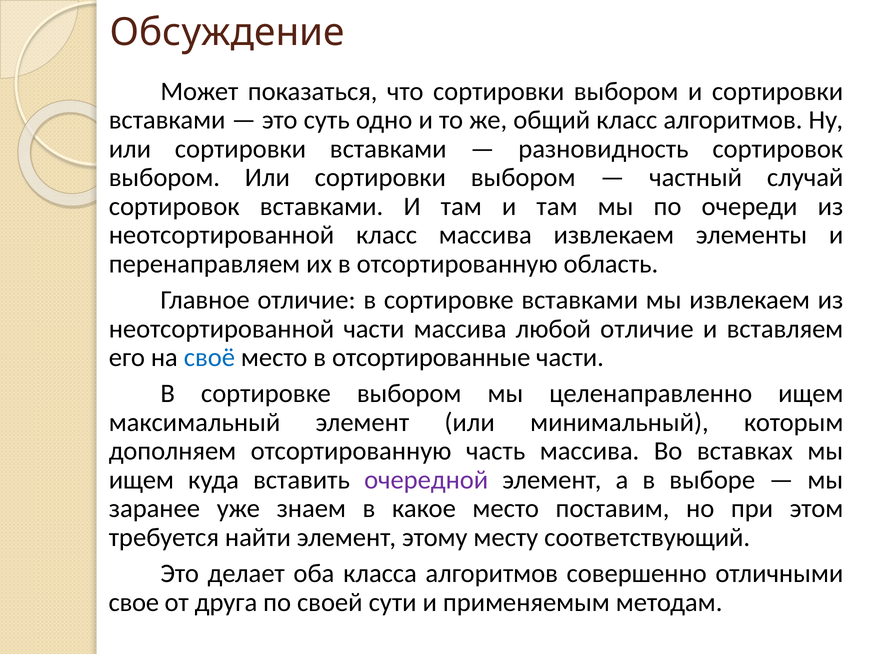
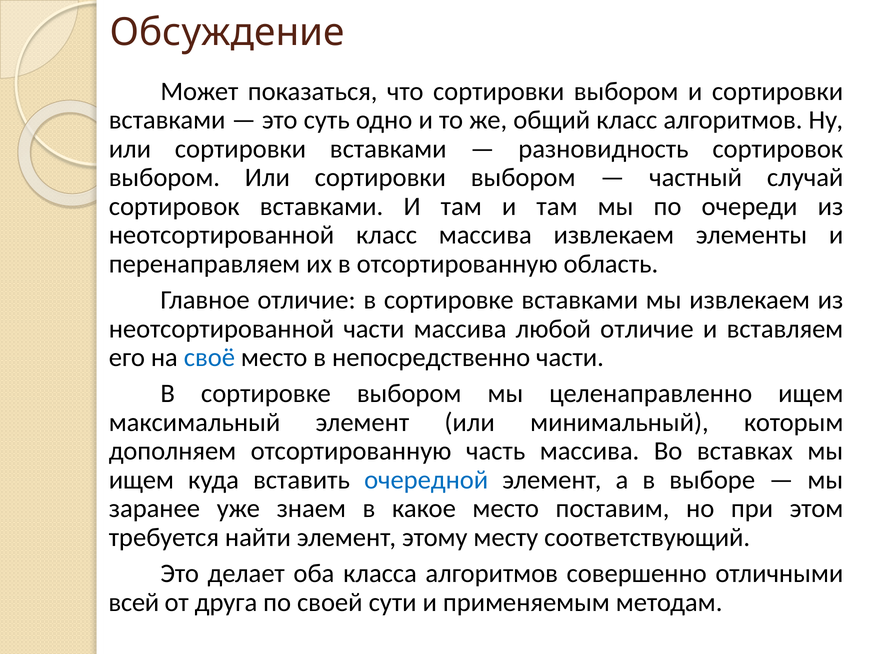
отсортированные: отсортированные -> непосредственно (431, 358)
очередной colour: purple -> blue (426, 480)
свое: свое -> всей (134, 602)
